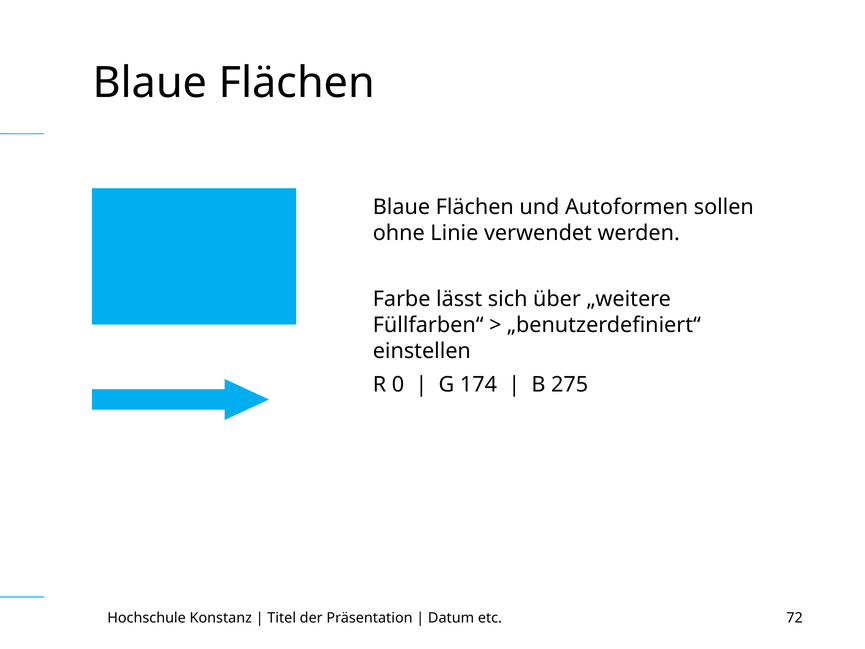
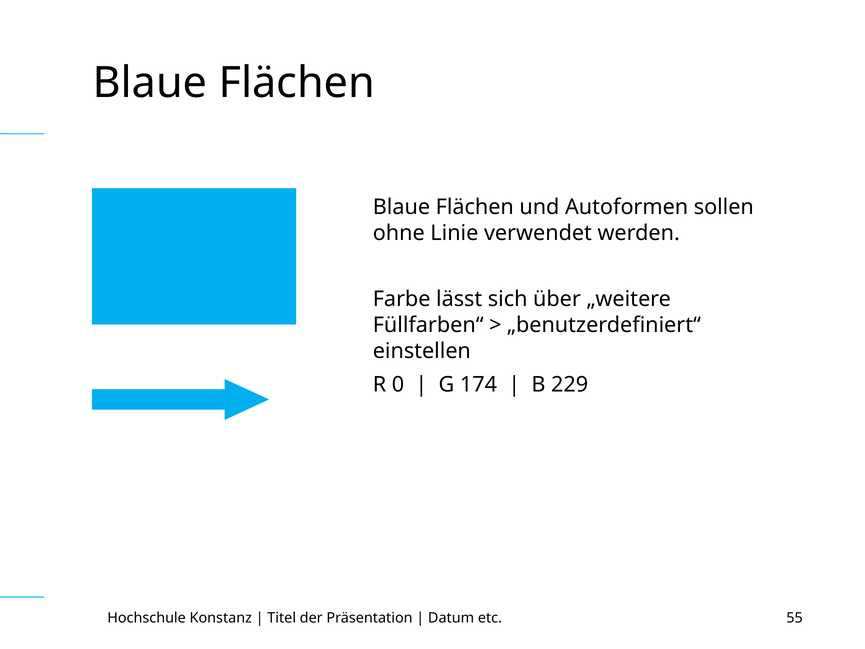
275: 275 -> 229 (570, 384)
72: 72 -> 55 (795, 618)
